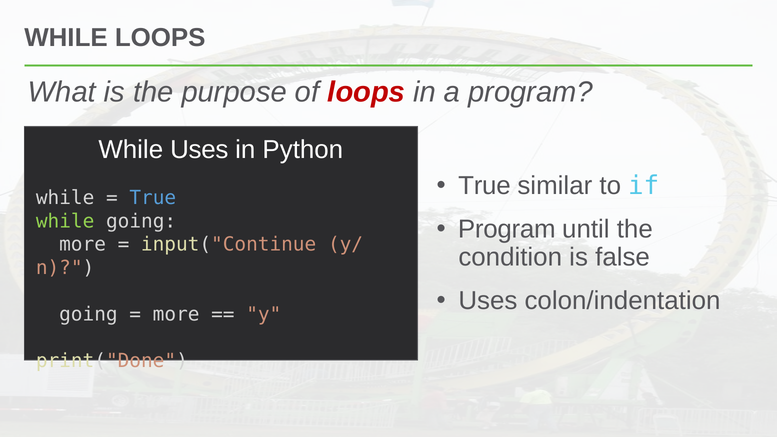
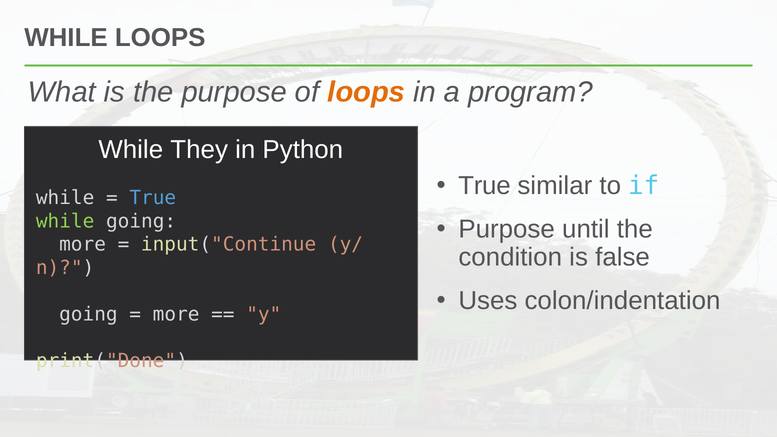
loops colour: red -> orange (366, 92)
While Uses: Uses -> They (199, 150)
Program: Program -> Purpose (507, 229)
